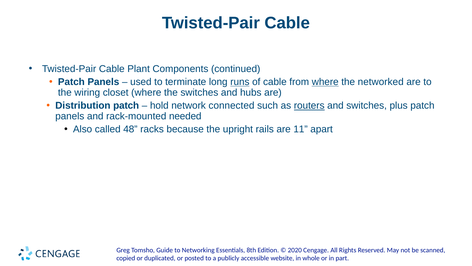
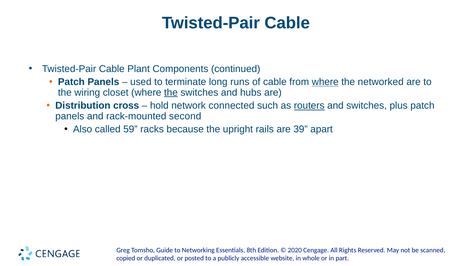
runs underline: present -> none (240, 82)
the underline: none -> present (171, 92)
Distribution patch: patch -> cross (126, 105)
needed: needed -> second (185, 116)
48: 48 -> 59 (130, 129)
11: 11 -> 39 (301, 129)
